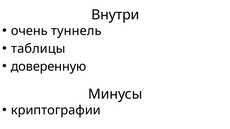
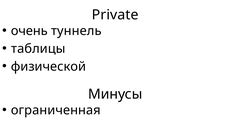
Внутри: Внутри -> Private (115, 15)
доверенную: доверенную -> физической (48, 67)
криптографии: криптографии -> ограниченная (56, 111)
